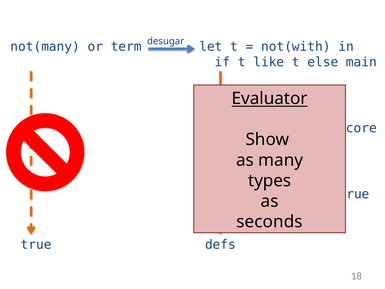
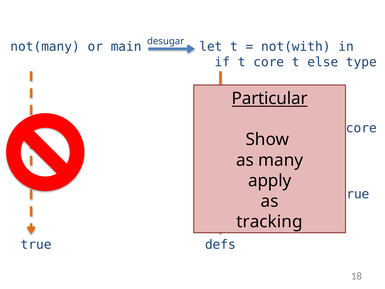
term: term -> main (126, 47)
t like: like -> core (269, 62)
main: main -> type (361, 62)
Evaluator: Evaluator -> Particular (270, 98)
types: types -> apply (270, 181)
seconds: seconds -> tracking (270, 222)
